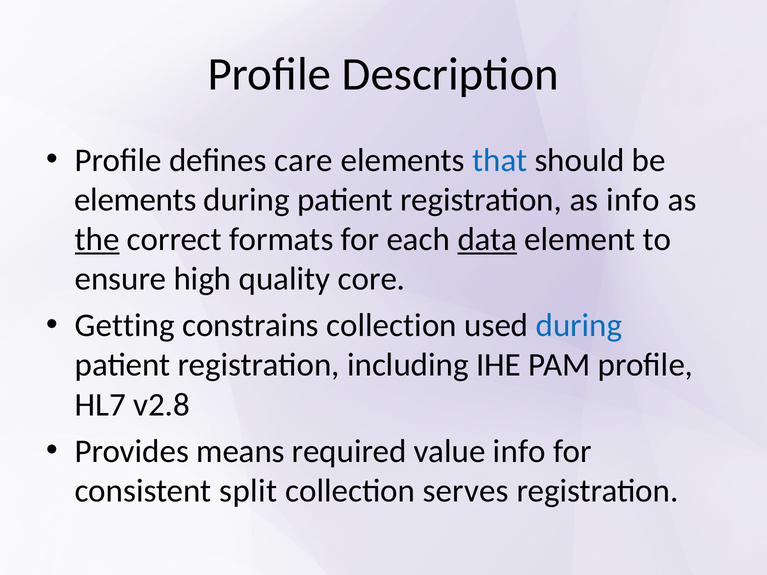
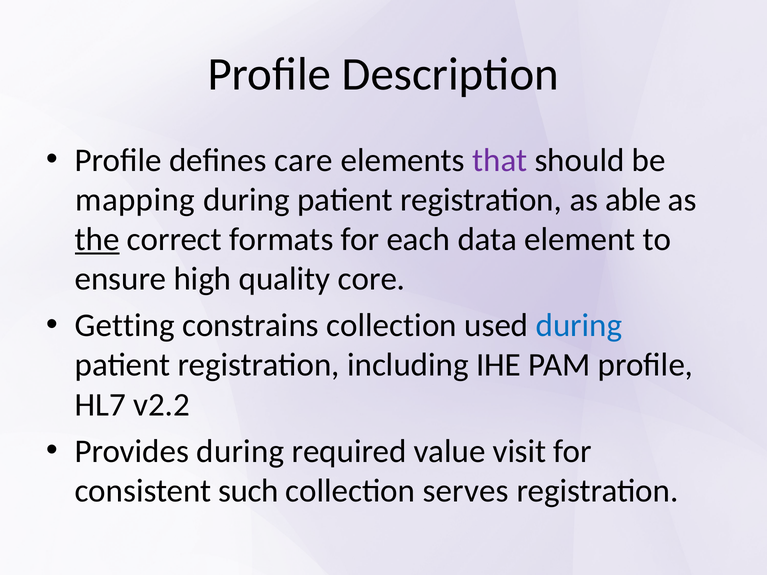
that colour: blue -> purple (500, 160)
elements: elements -> mapping (135, 200)
as info: info -> able (633, 200)
data underline: present -> none (487, 239)
v2.8: v2.8 -> v2.2 (162, 405)
Provides means: means -> during (240, 451)
value info: info -> visit (520, 451)
split: split -> such (249, 491)
